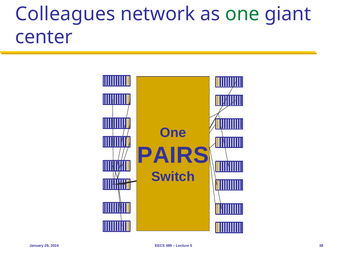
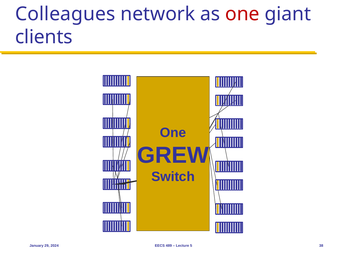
one colour: green -> red (242, 14)
center: center -> clients (44, 37)
PAIRS: PAIRS -> GREW (173, 155)
